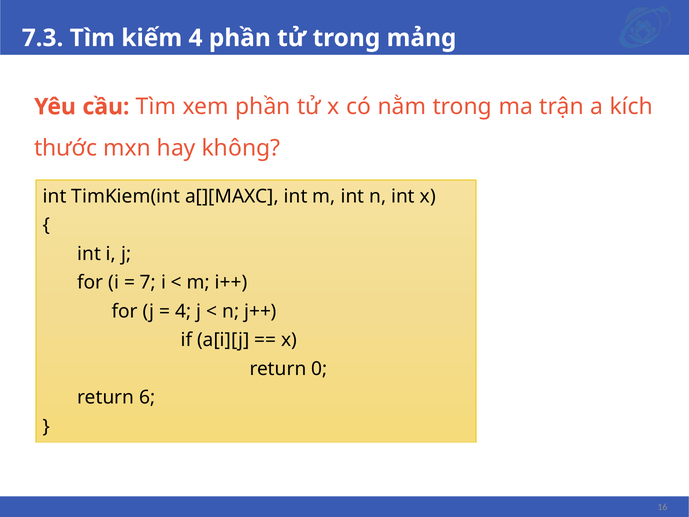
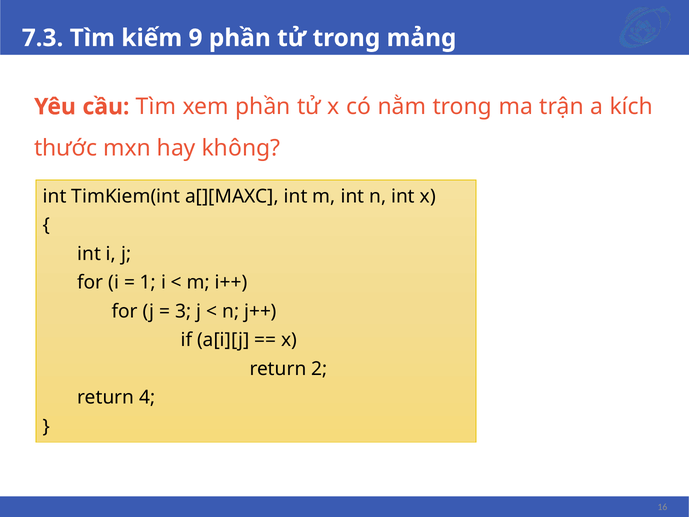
kiếm 4: 4 -> 9 (196, 38)
7: 7 -> 1 (148, 282)
4: 4 -> 3 (183, 311)
0: 0 -> 2 (319, 369)
6: 6 -> 4 (147, 397)
